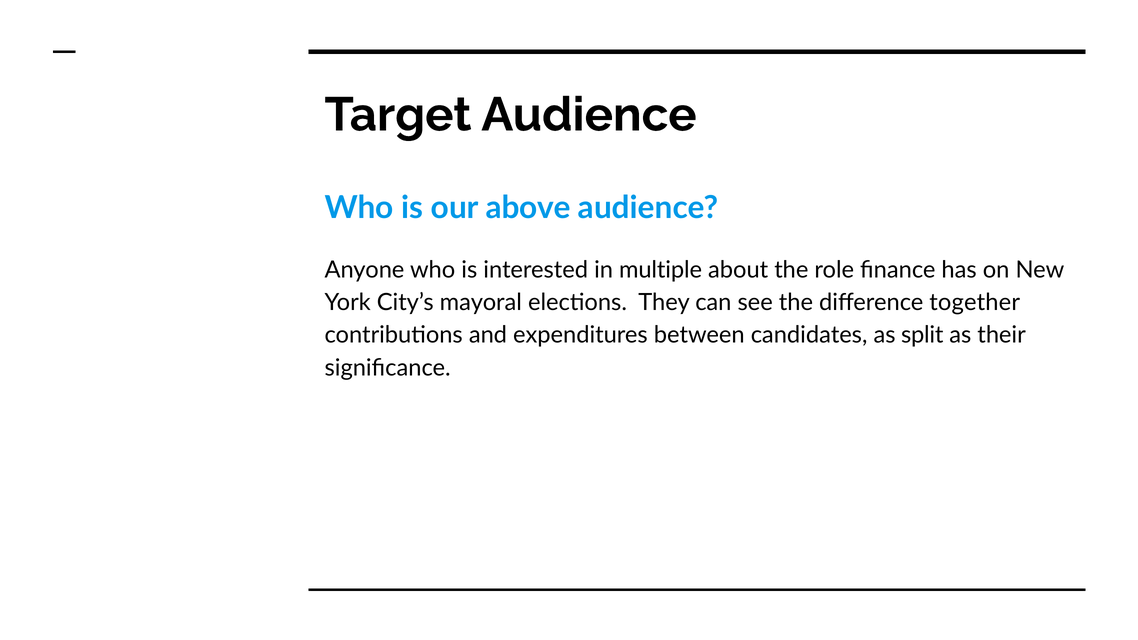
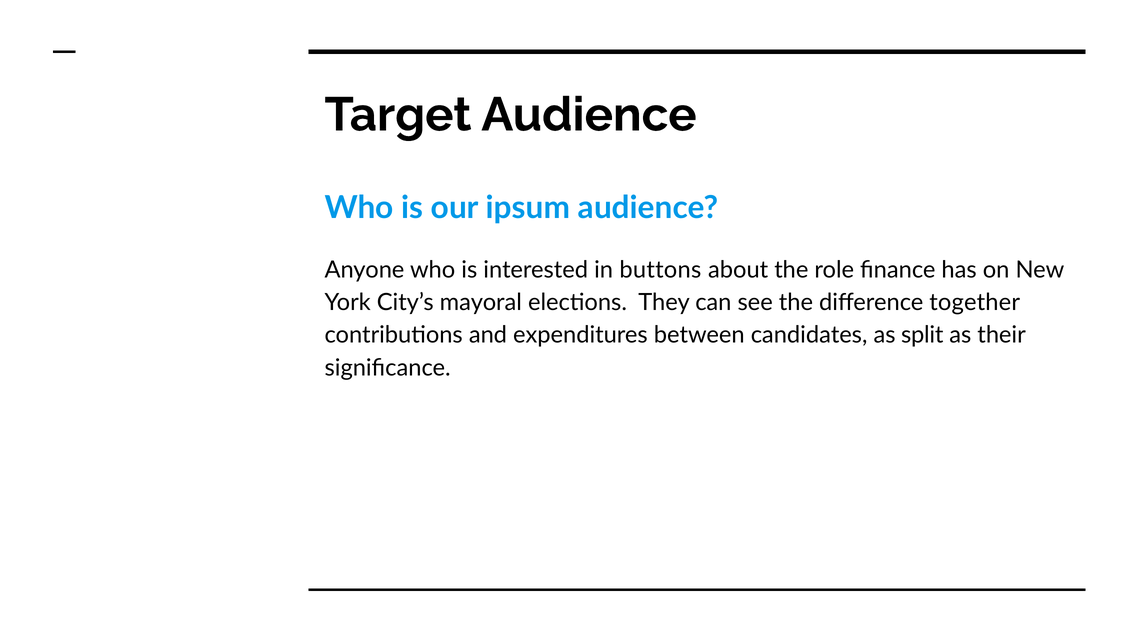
above: above -> ipsum (528, 208)
multiple: multiple -> buttons (660, 270)
